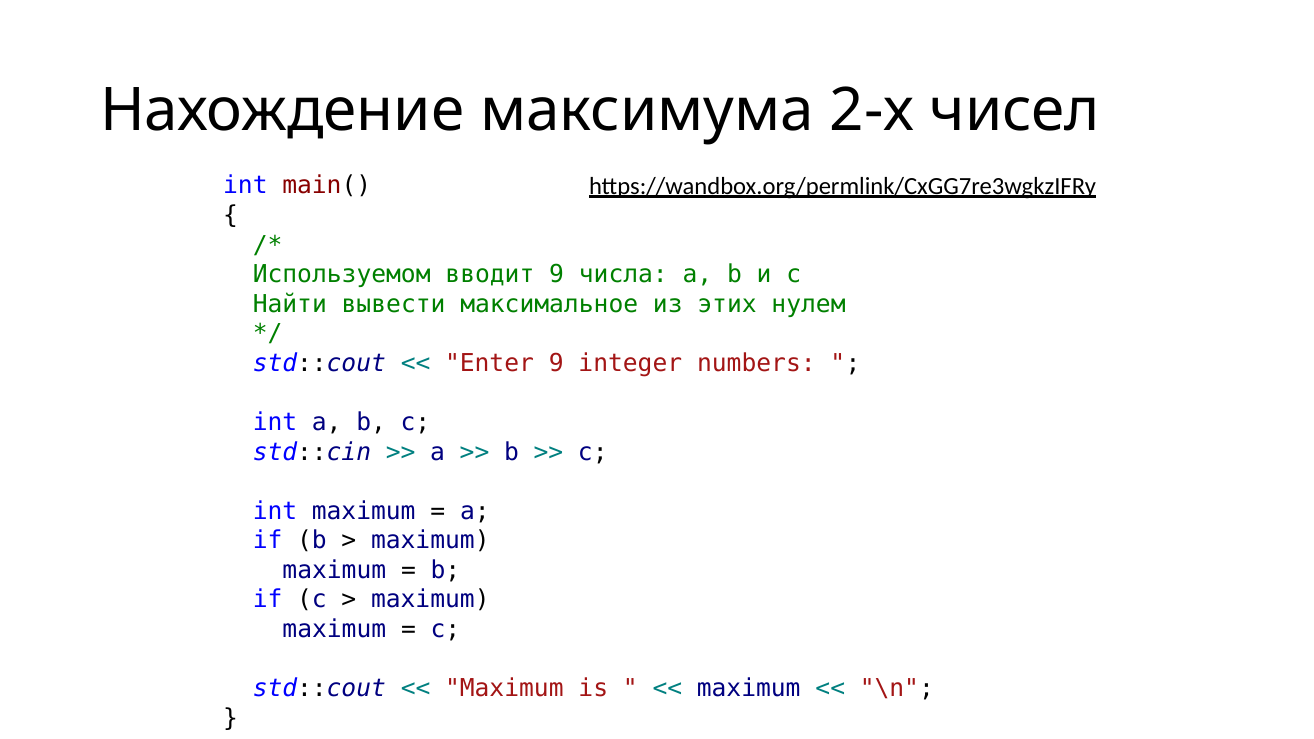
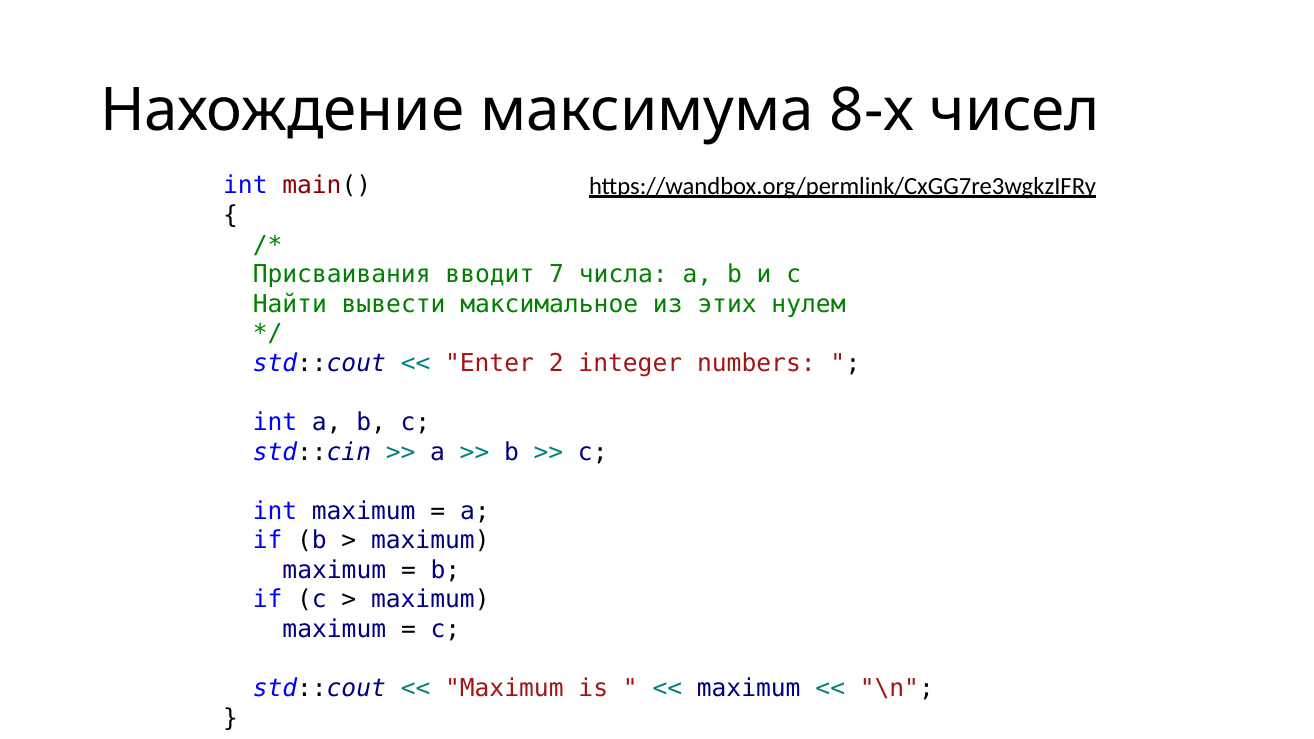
2-х: 2-х -> 8-х (872, 110)
Используемом: Используемом -> Присваивания (342, 275)
вводит 9: 9 -> 7 (557, 275)
Enter 9: 9 -> 2 (556, 363)
